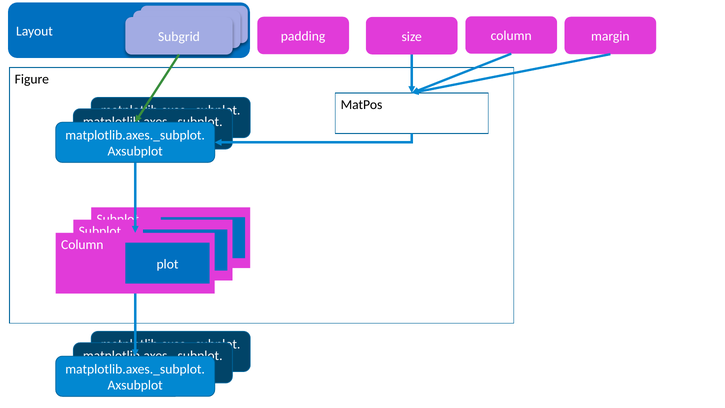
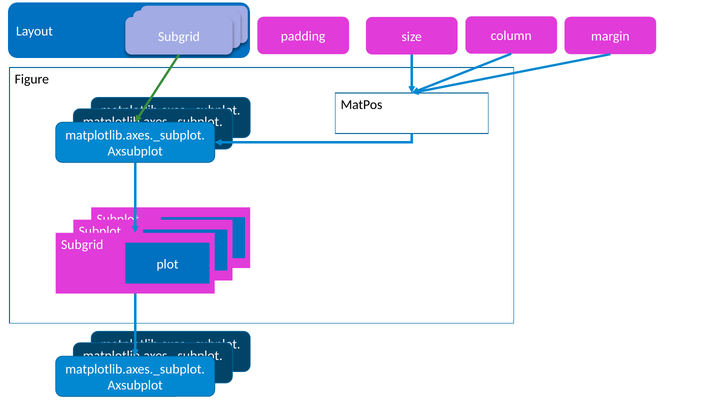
Column: Column -> Subgrid (82, 244)
